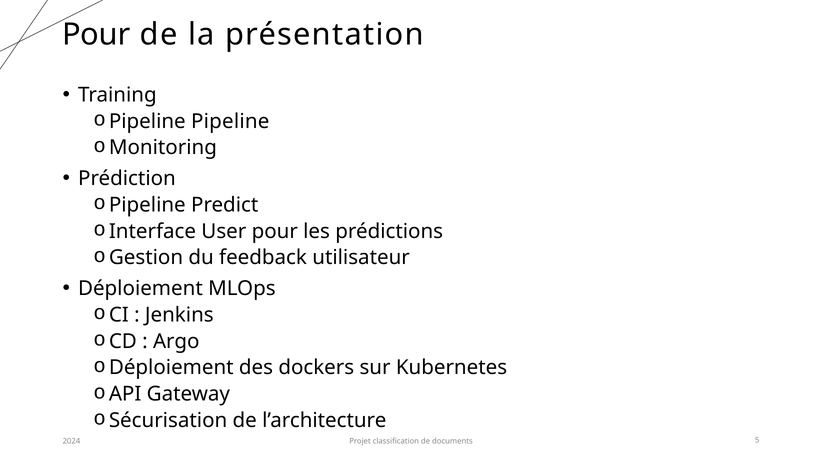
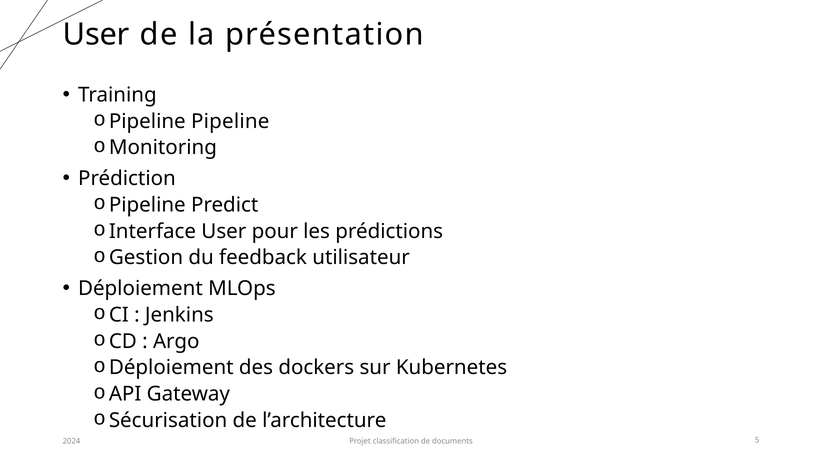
Pour: Pour -> User (96, 34)
